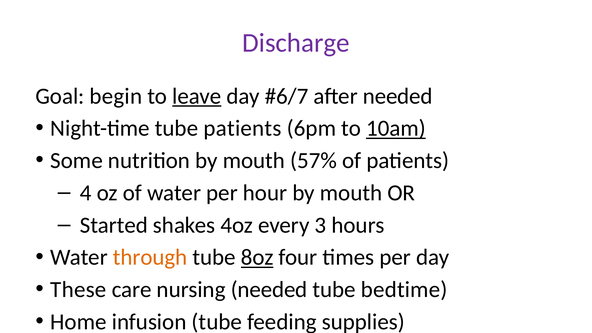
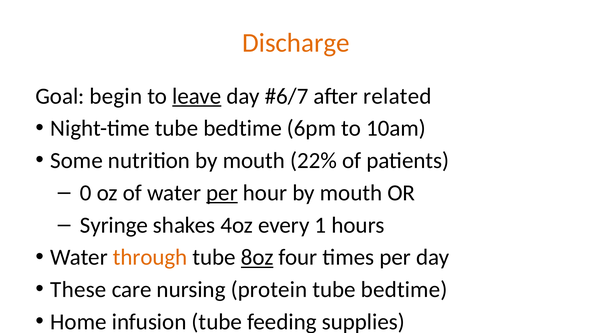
Discharge colour: purple -> orange (296, 43)
after needed: needed -> related (397, 96)
Night-time tube patients: patients -> bedtime (243, 128)
10am underline: present -> none (396, 128)
57%: 57% -> 22% (314, 161)
4: 4 -> 0 (86, 193)
per underline: none -> present (222, 193)
Started: Started -> Syringe (114, 225)
3: 3 -> 1 (320, 225)
nursing needed: needed -> protein (269, 290)
